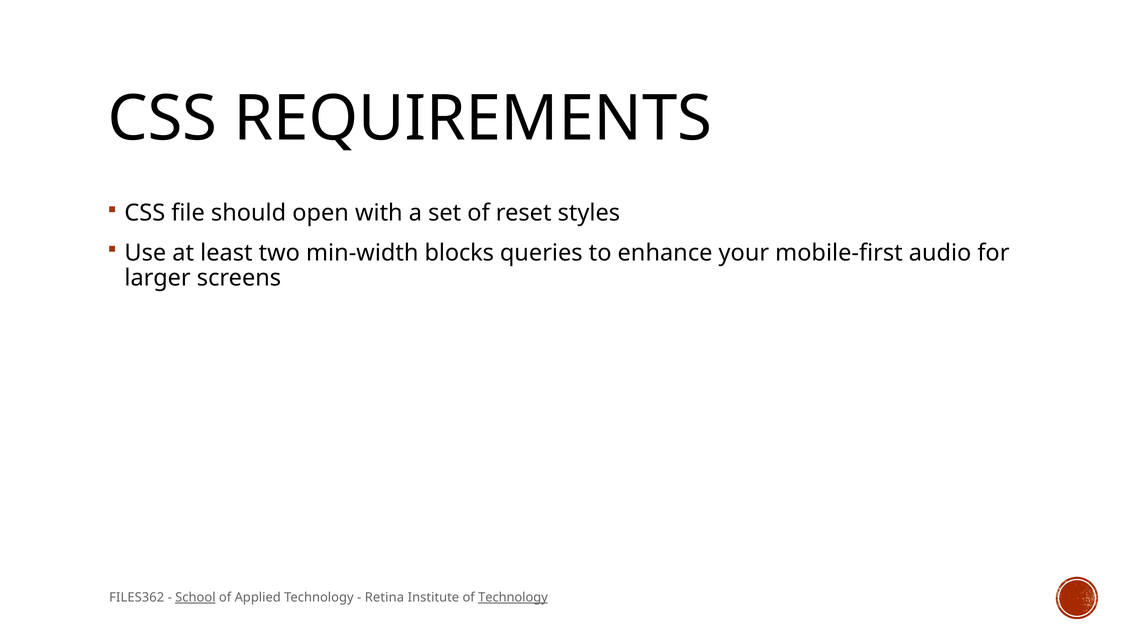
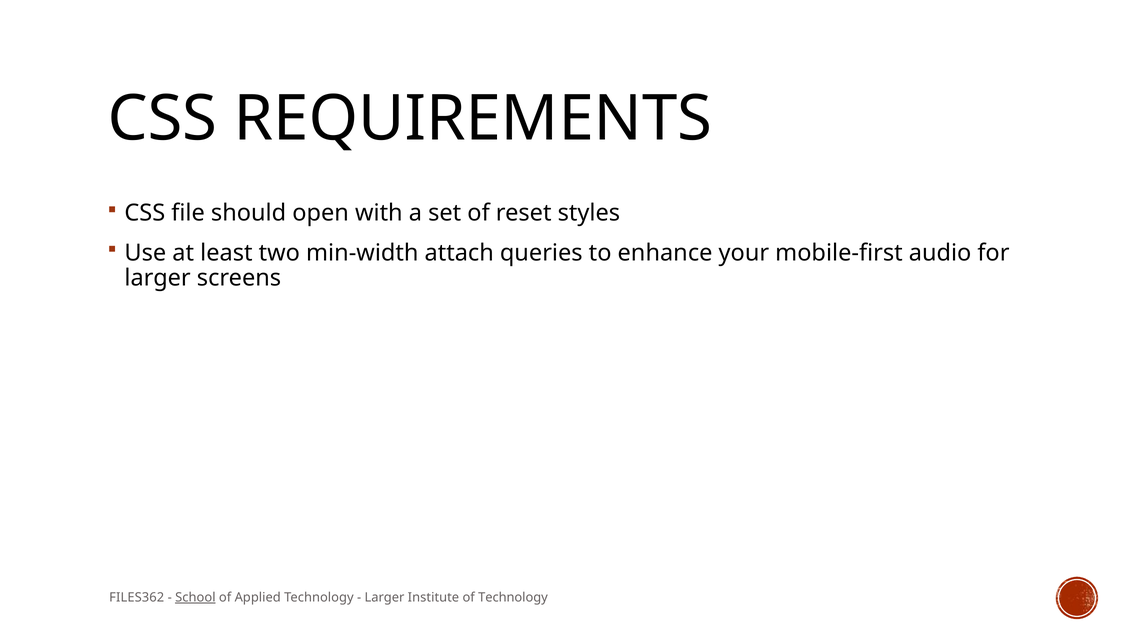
blocks: blocks -> attach (459, 253)
Retina: Retina -> Larger (384, 598)
Technology underline: present -> none (513, 598)
